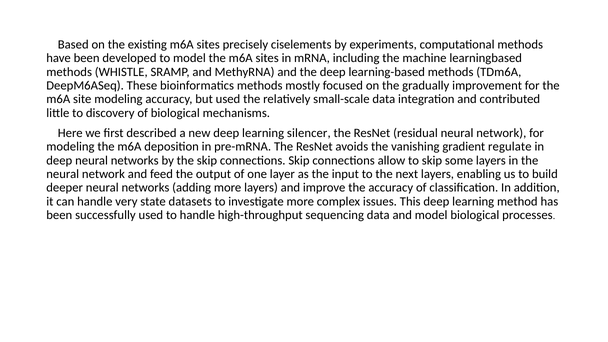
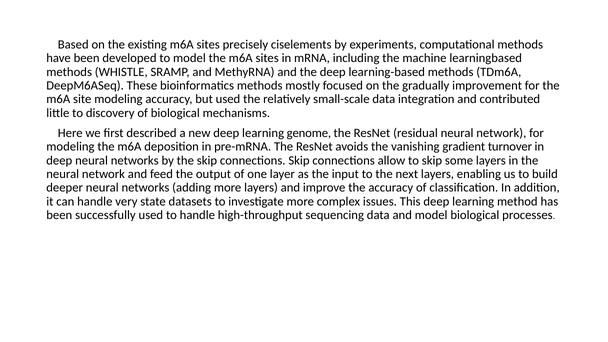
silencer: silencer -> genome (309, 133)
regulate: regulate -> turnover (510, 147)
